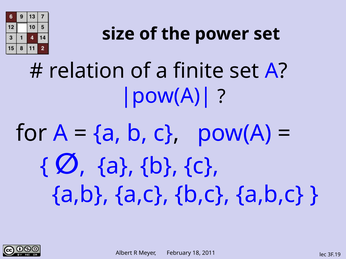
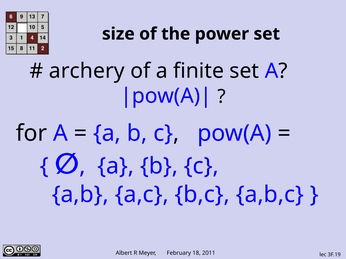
relation: relation -> archery (87, 71)
